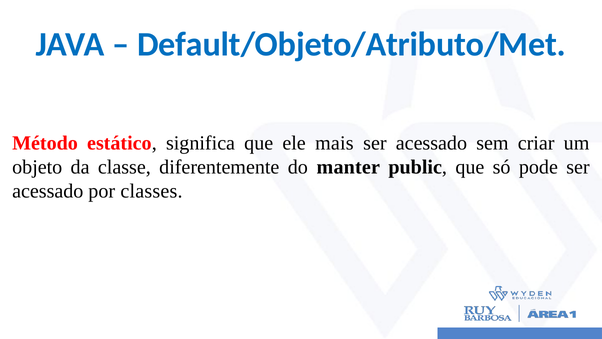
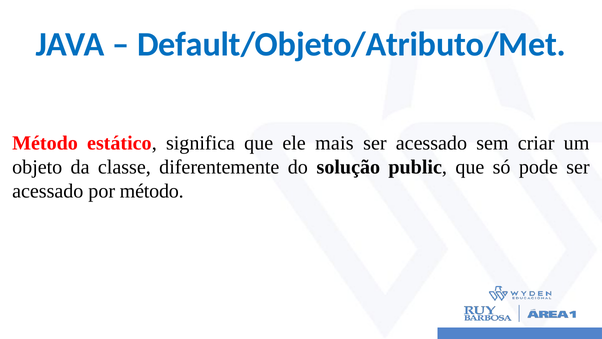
manter: manter -> solução (348, 167)
por classes: classes -> método (152, 191)
